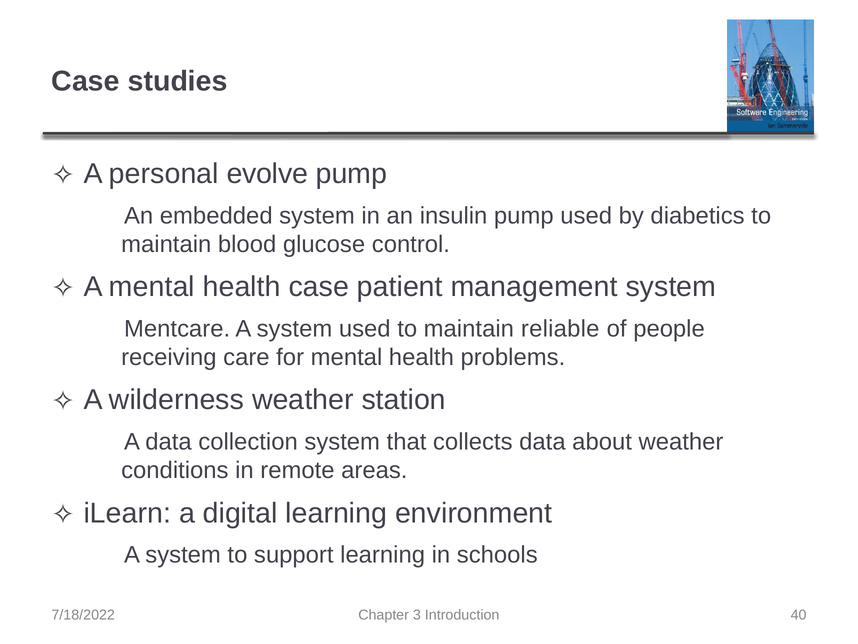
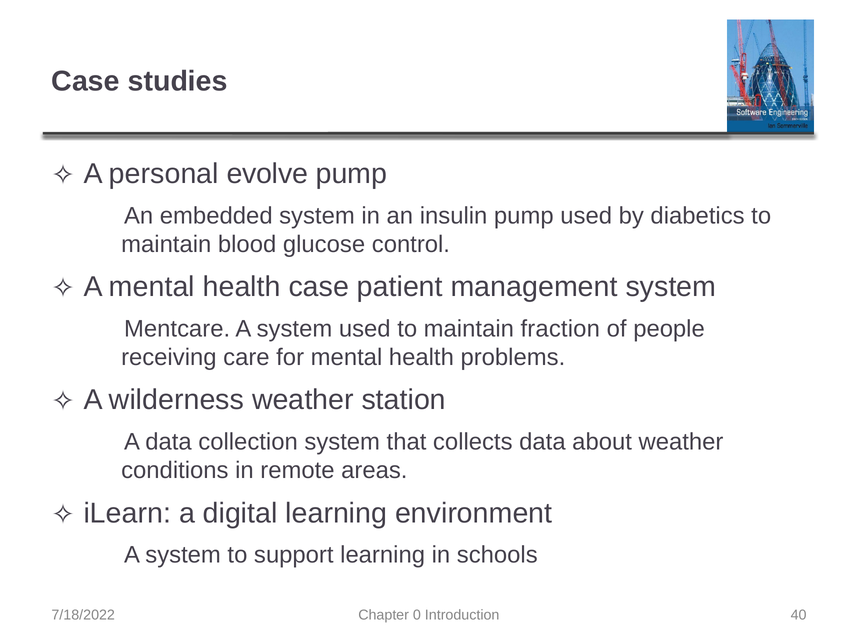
reliable: reliable -> fraction (560, 329)
3: 3 -> 0 (417, 615)
